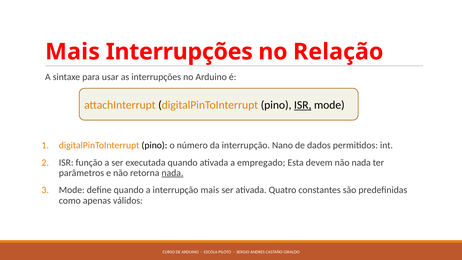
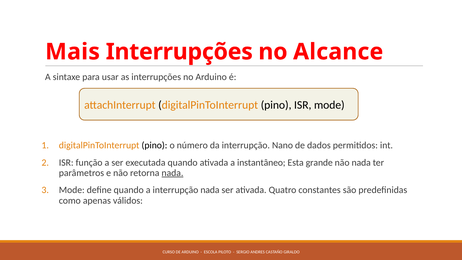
Relação: Relação -> Alcance (338, 52)
ISR underline: present -> none (303, 105)
empregado: empregado -> instantâneo (261, 162)
devem: devem -> grande (319, 162)
interrupção mais: mais -> nada (210, 190)
